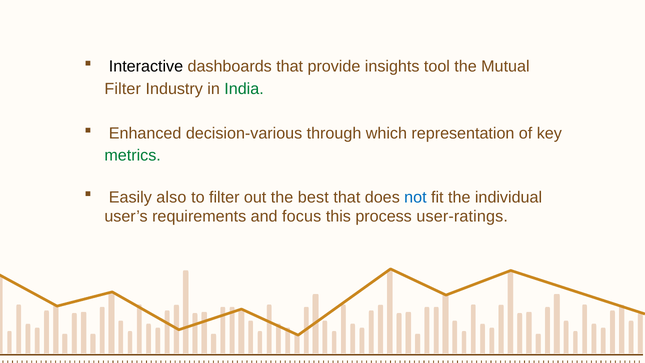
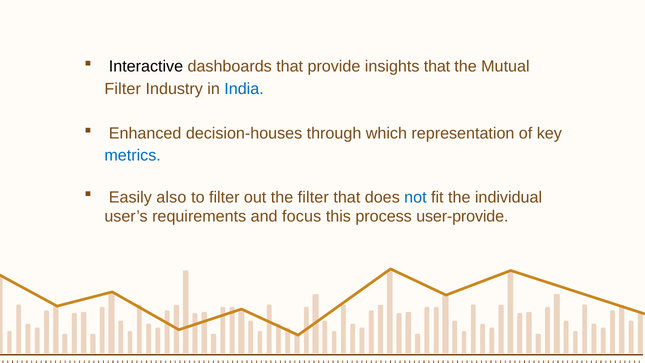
insights tool: tool -> that (437, 67)
India colour: green -> blue (244, 89)
decision-various: decision-various -> decision-houses (244, 133)
metrics colour: green -> blue (133, 156)
the best: best -> filter (313, 197)
user-ratings: user-ratings -> user-provide (462, 217)
